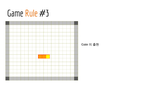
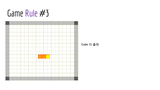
Rule colour: orange -> purple (31, 14)
